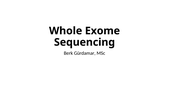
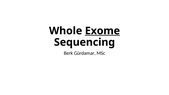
Exome underline: none -> present (102, 31)
